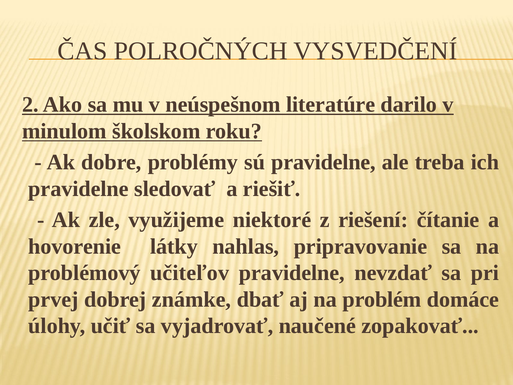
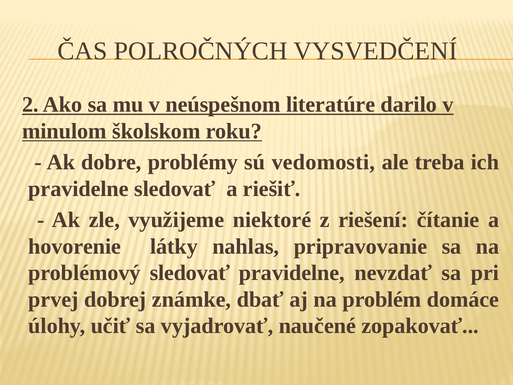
sú pravidelne: pravidelne -> vedomosti (323, 162)
problémový učiteľov: učiteľov -> sledovať (190, 273)
